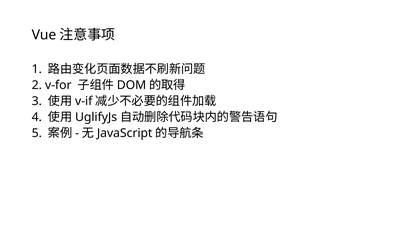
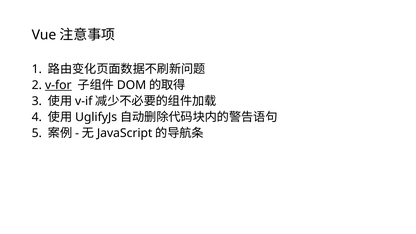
v-for underline: none -> present (58, 85)
